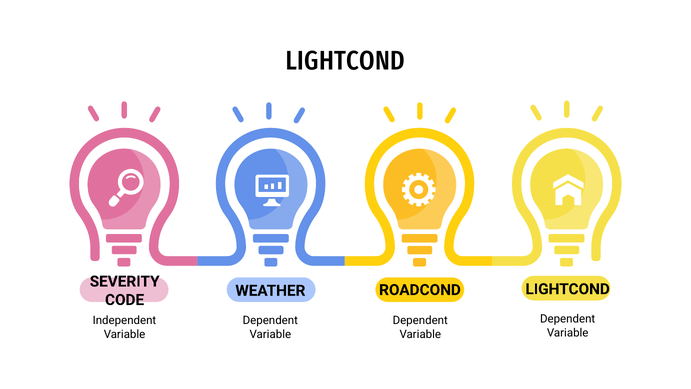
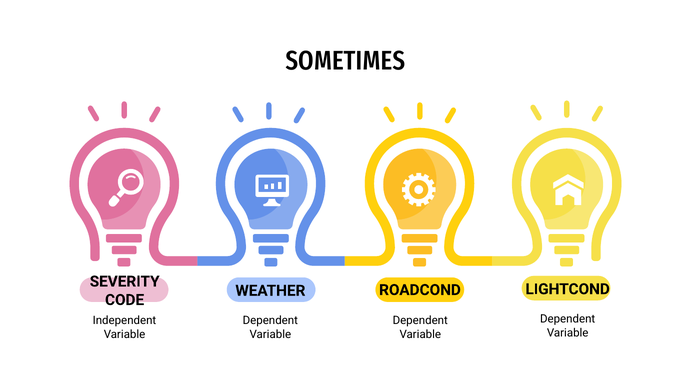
LIGHTCOND: LIGHTCOND -> SOMETIMES (345, 61)
